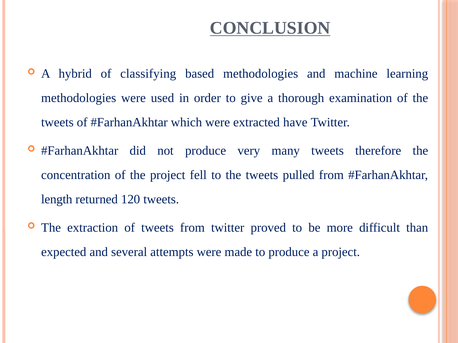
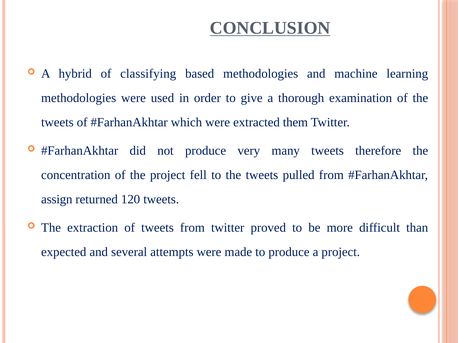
have: have -> them (295, 123)
length: length -> assign (57, 200)
